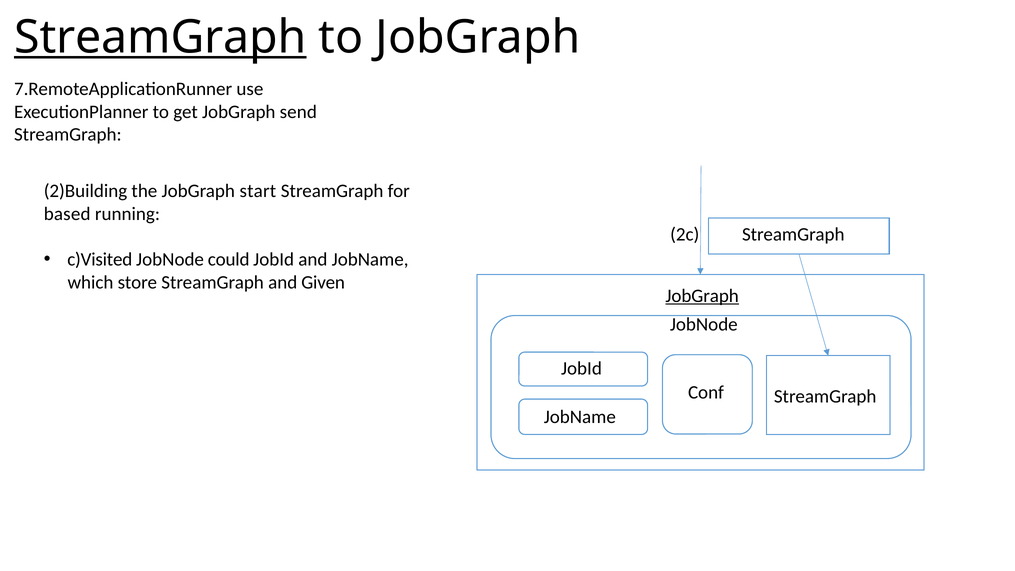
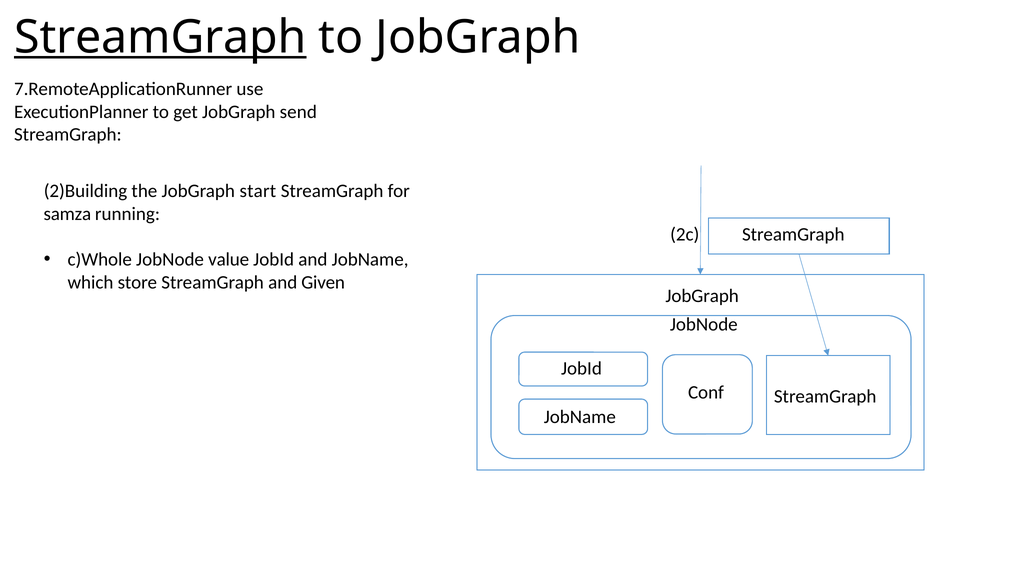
based: based -> samza (67, 214)
c)Visited: c)Visited -> c)Whole (100, 260)
could: could -> value (229, 260)
JobGraph underline: present -> none (702, 296)
